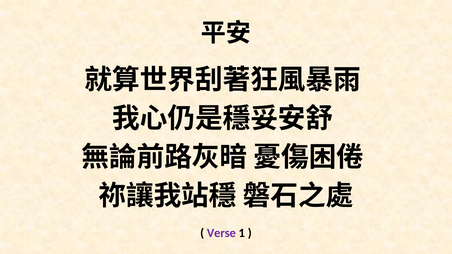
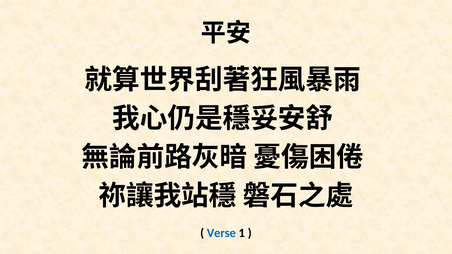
Verse colour: purple -> blue (221, 233)
